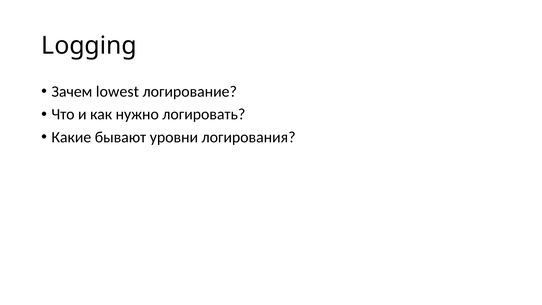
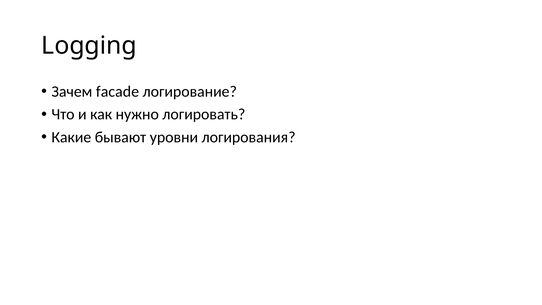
lowest: lowest -> facade (117, 92)
